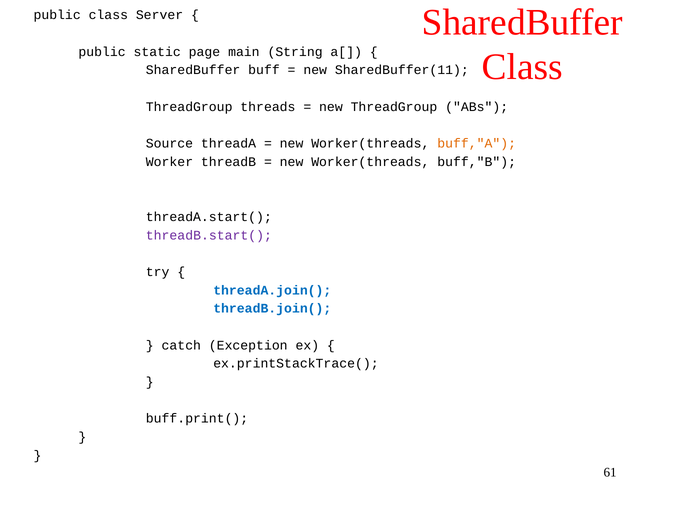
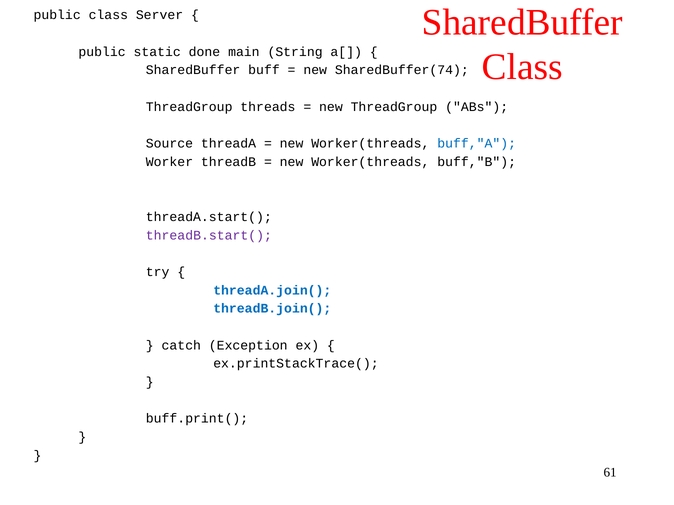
page: page -> done (204, 52)
SharedBuffer(11: SharedBuffer(11 -> SharedBuffer(74 (402, 70)
buff,"A colour: orange -> blue (477, 144)
